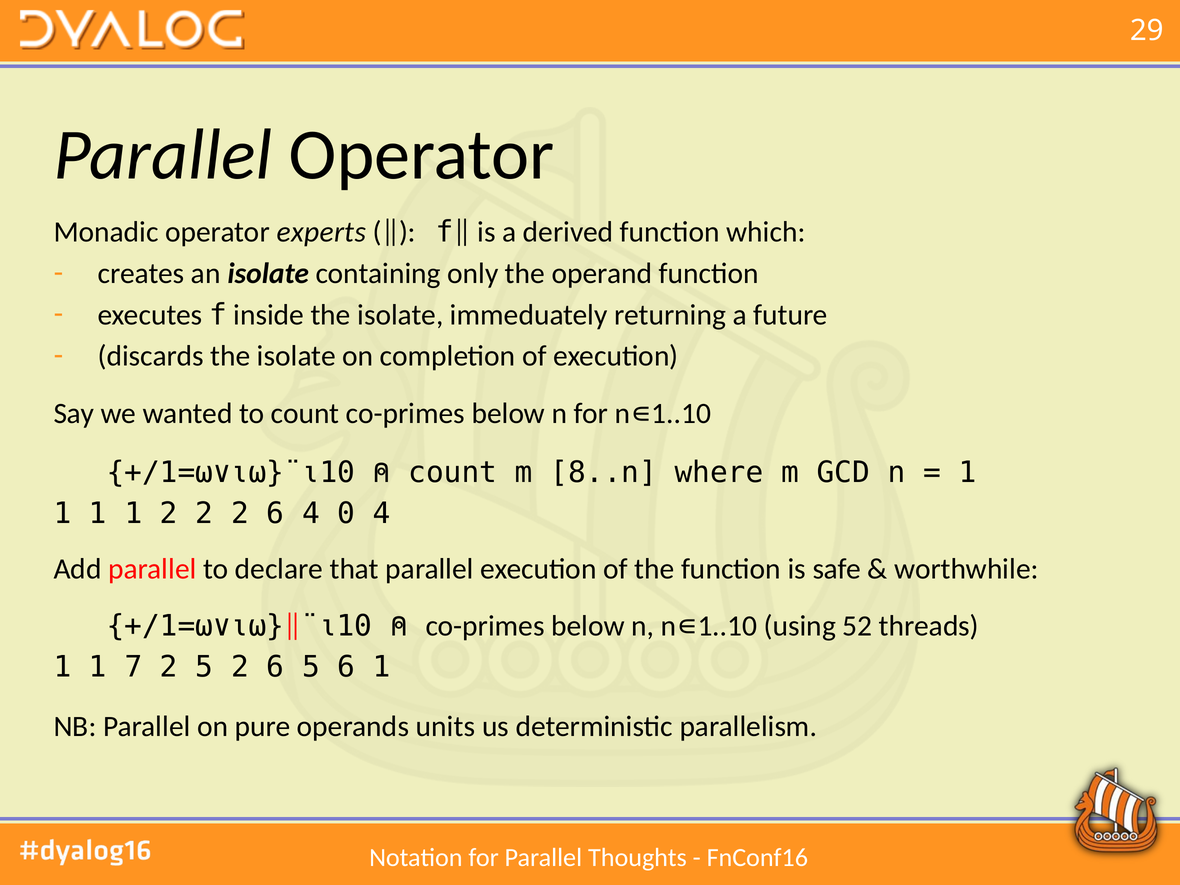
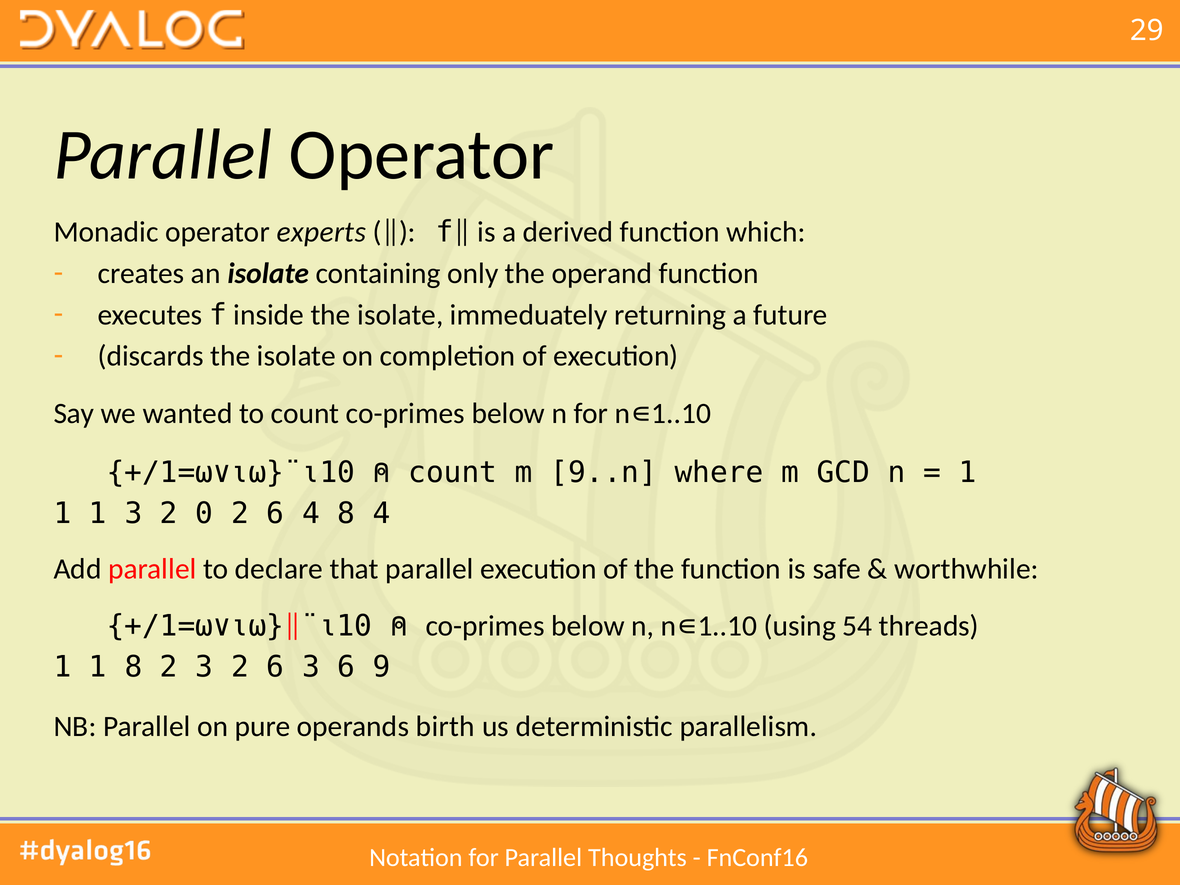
8..n: 8..n -> 9..n (604, 472)
1: 1 -> 3 (133, 514)
2: 2 -> 0 (204, 514)
4 0: 0 -> 8 (346, 514)
52: 52 -> 54 (857, 626)
1 7: 7 -> 8 (133, 667)
2 5: 5 -> 3 (204, 667)
6 5: 5 -> 3 (311, 667)
6 1: 1 -> 9 (382, 667)
units: units -> birth (445, 727)
